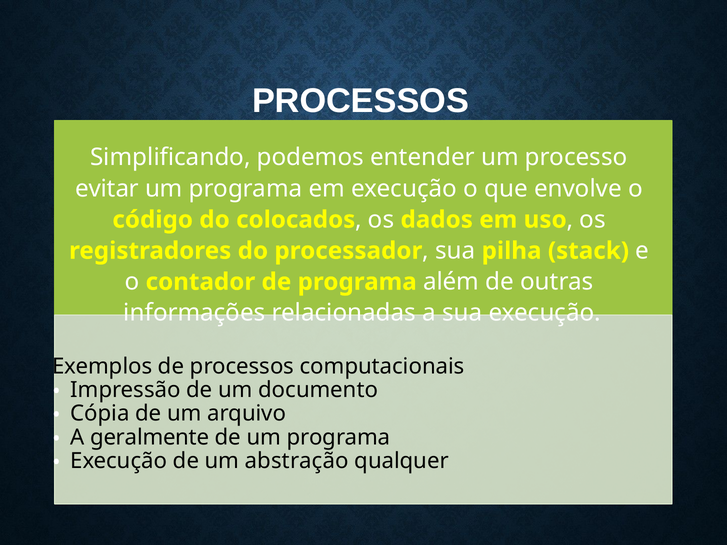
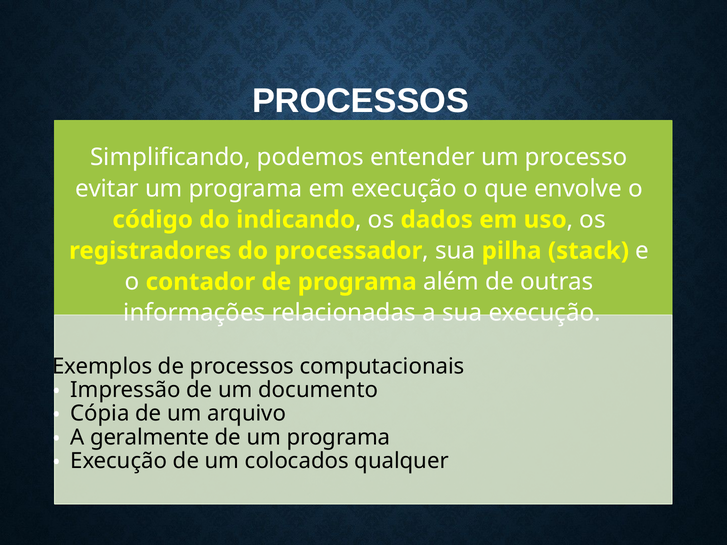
colocados: colocados -> indicando (296, 220)
abstração: abstração -> colocados (297, 461)
